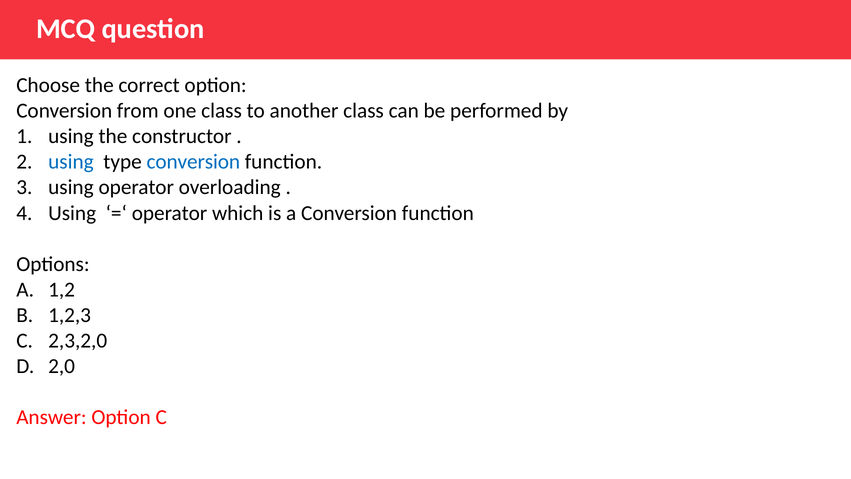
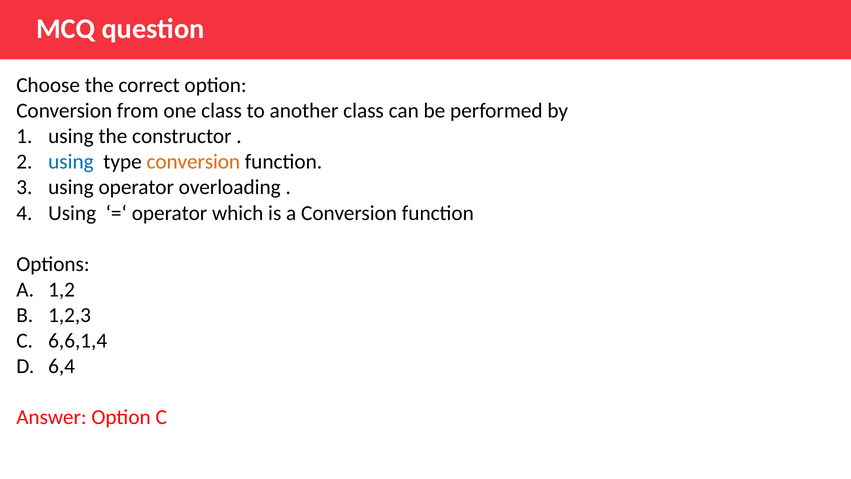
conversion colour: blue -> orange (193, 162)
2,3,2,0: 2,3,2,0 -> 6,6,1,4 (78, 341)
2,0: 2,0 -> 6,4 (62, 366)
